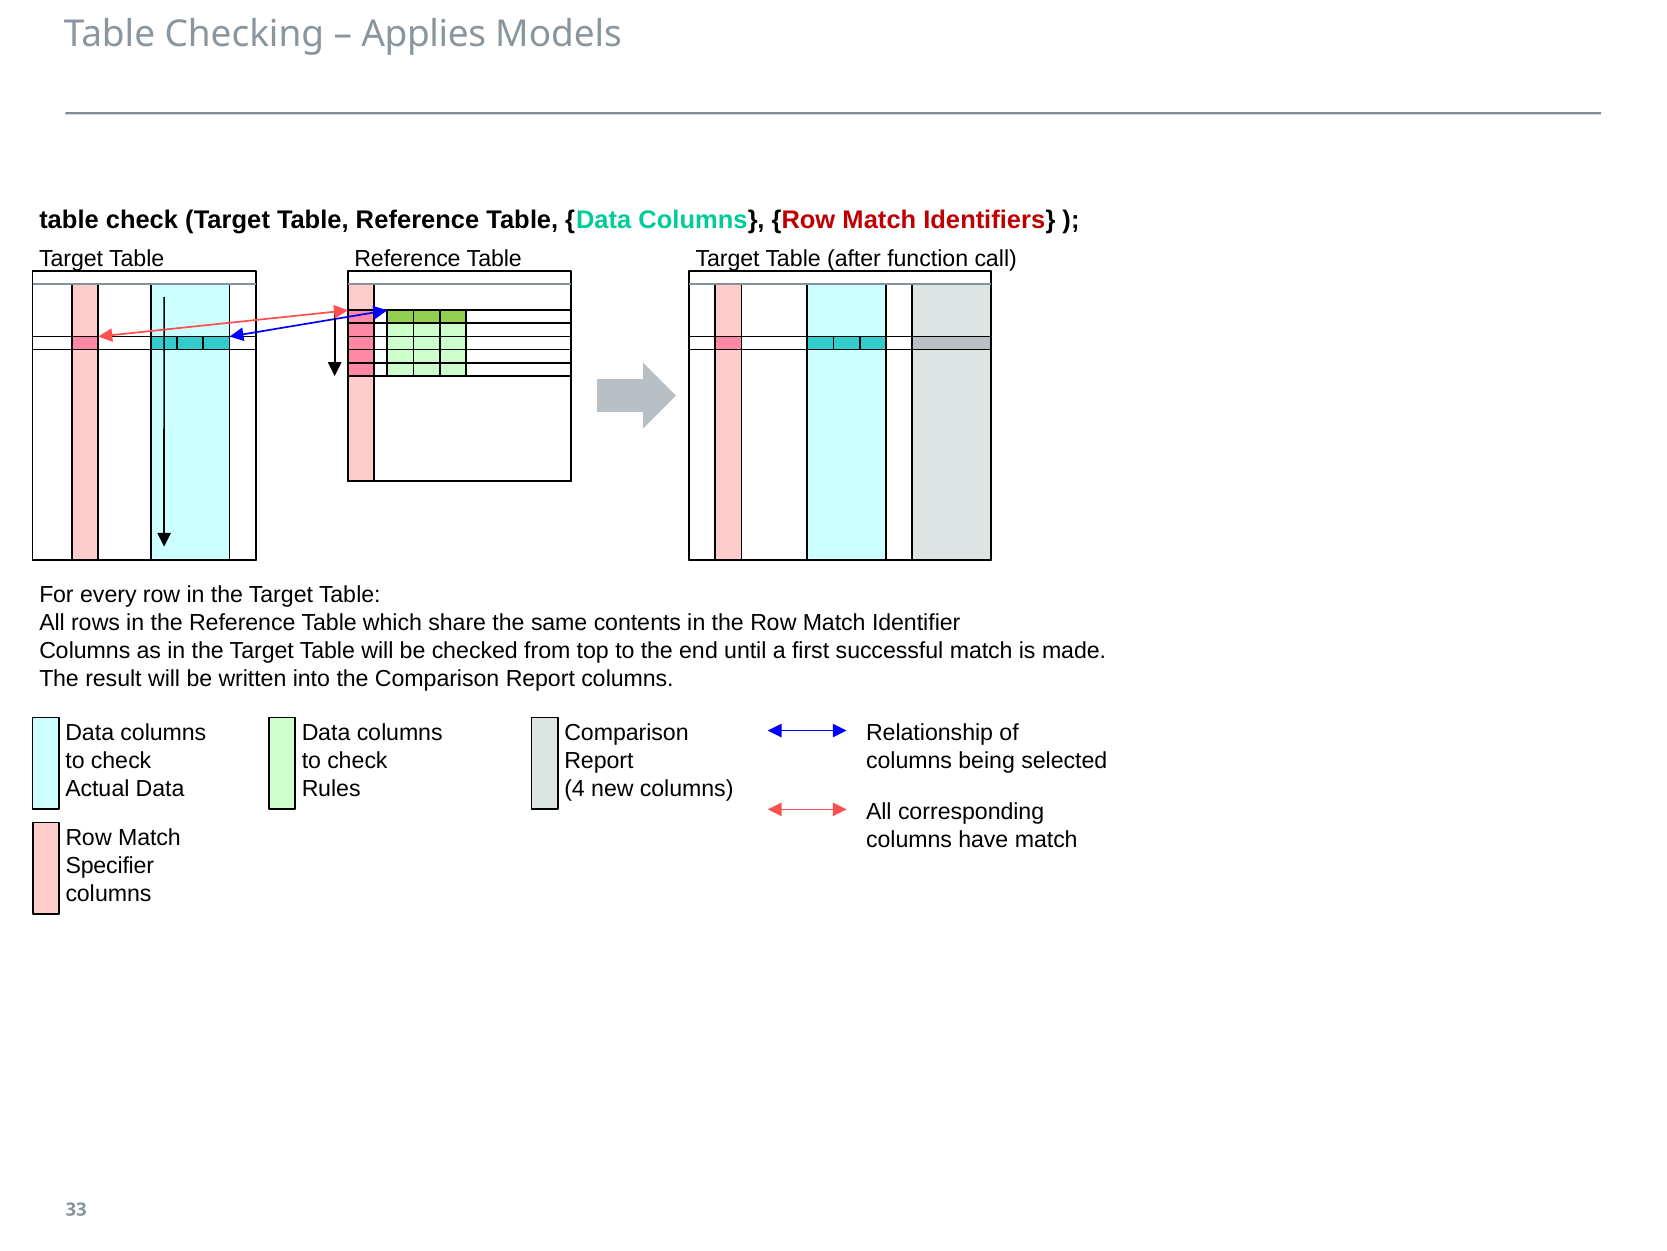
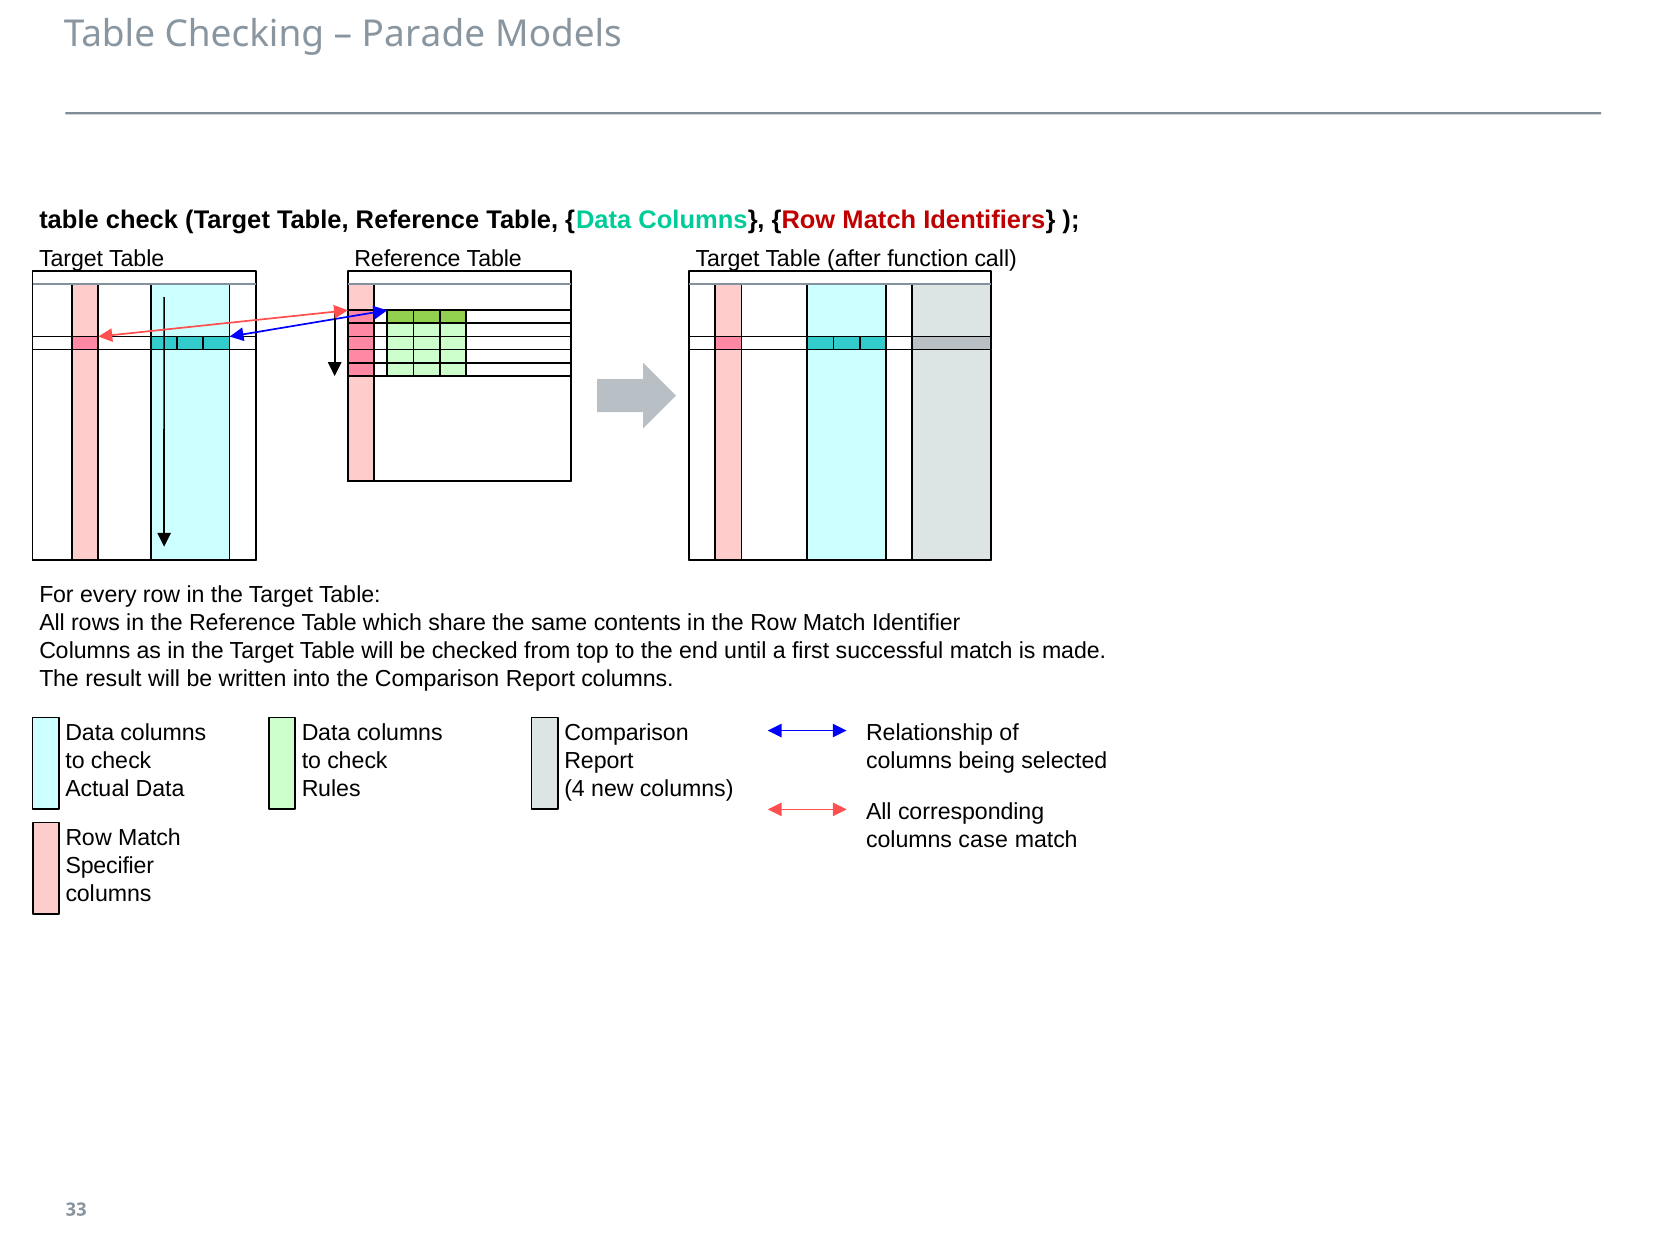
Applies: Applies -> Parade (423, 35)
have: have -> case (983, 839)
